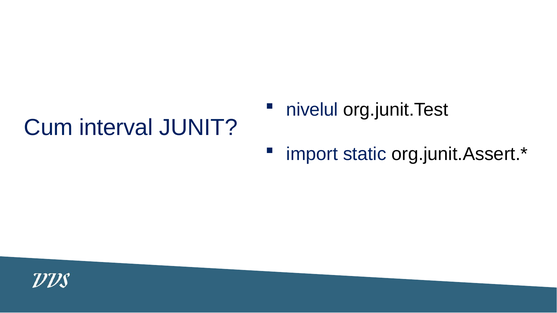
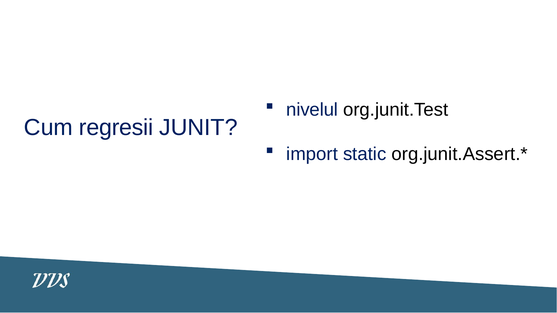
interval: interval -> regresii (116, 128)
